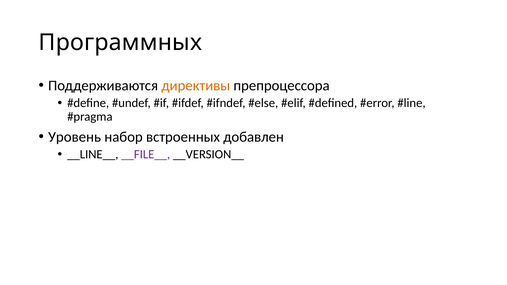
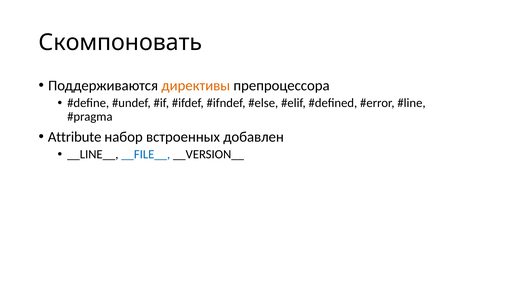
Программных: Программных -> Скомпоновать (120, 43)
Уровень: Уровень -> Attribute (75, 137)
__FILE__ colour: purple -> blue (146, 154)
